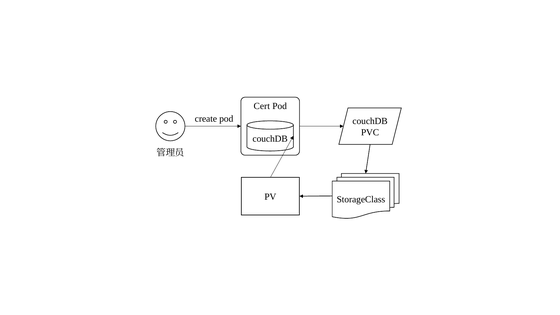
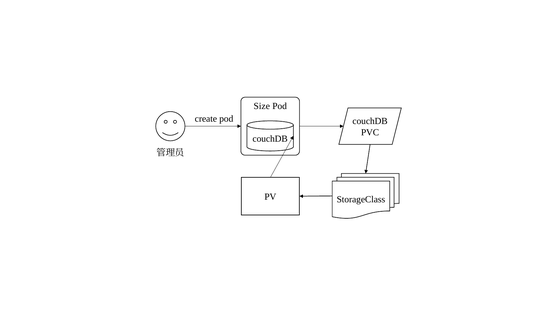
Cert: Cert -> Size (262, 106)
